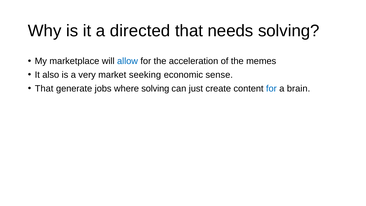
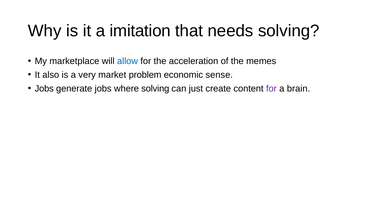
directed: directed -> imitation (140, 31)
seeking: seeking -> problem (145, 75)
That: That -> Jobs (44, 88)
for colour: blue -> purple (271, 88)
